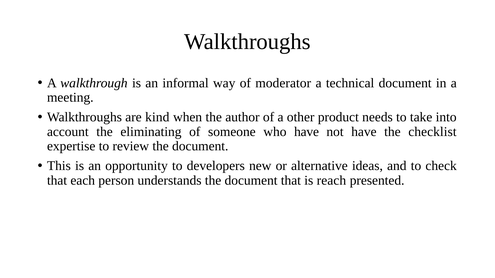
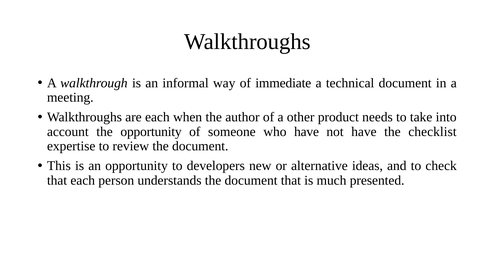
moderator: moderator -> immediate (283, 83)
are kind: kind -> each (157, 117)
the eliminating: eliminating -> opportunity (151, 132)
reach: reach -> much (331, 181)
